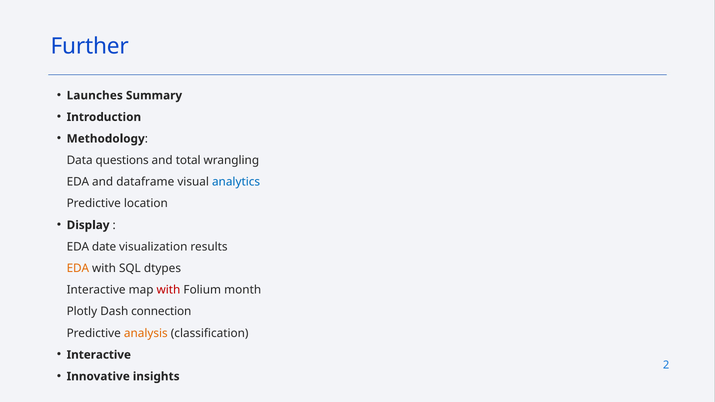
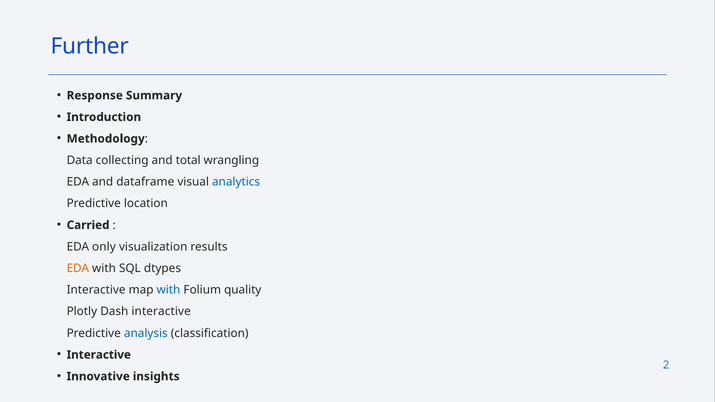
Launches: Launches -> Response (95, 96)
questions: questions -> collecting (122, 160)
Display: Display -> Carried (88, 225)
date: date -> only (104, 247)
with colour: red -> blue (168, 290)
month: month -> quality (243, 290)
Dash connection: connection -> interactive (161, 312)
analysis colour: orange -> blue (146, 333)
